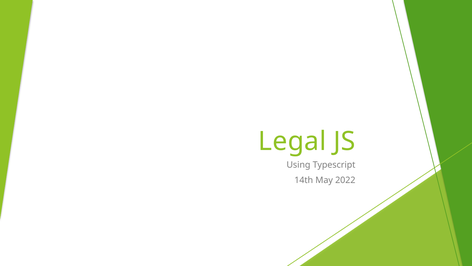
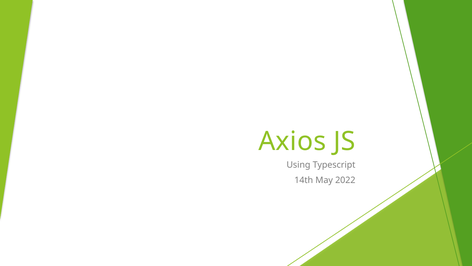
Legal: Legal -> Axios (292, 141)
